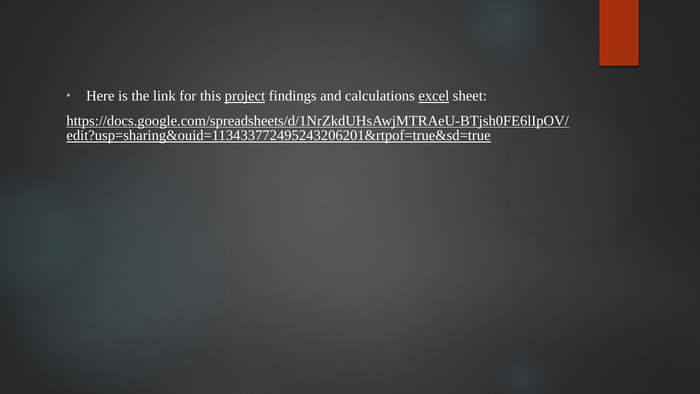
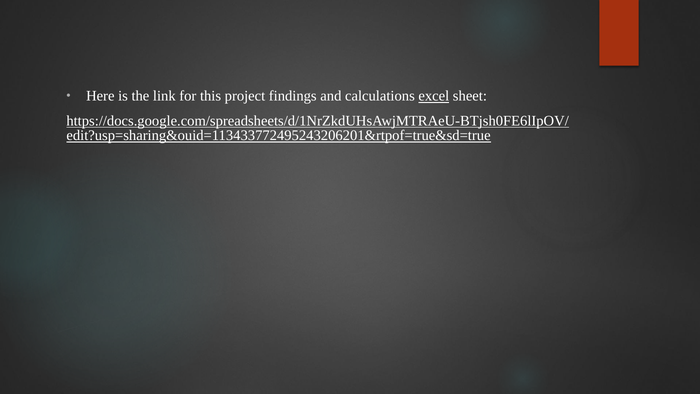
project underline: present -> none (245, 96)
